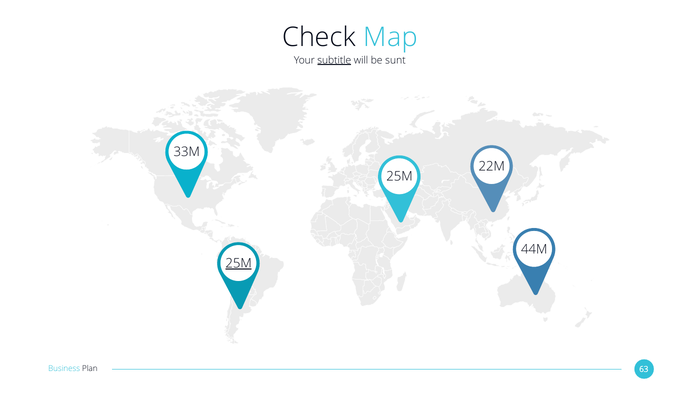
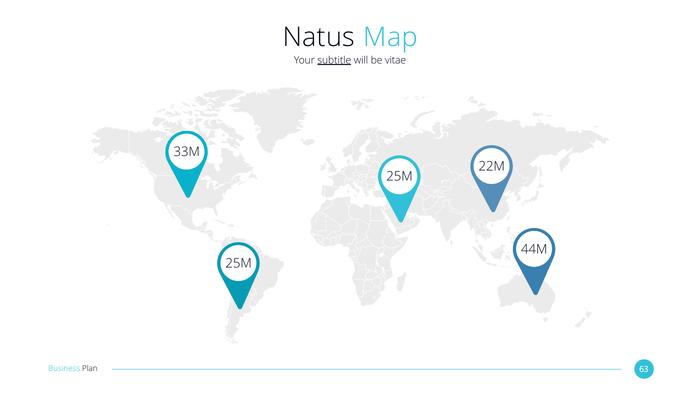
Check: Check -> Natus (319, 37)
sunt: sunt -> vitae (396, 60)
25M underline: present -> none (239, 263)
